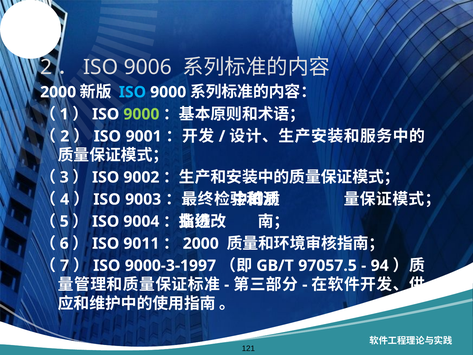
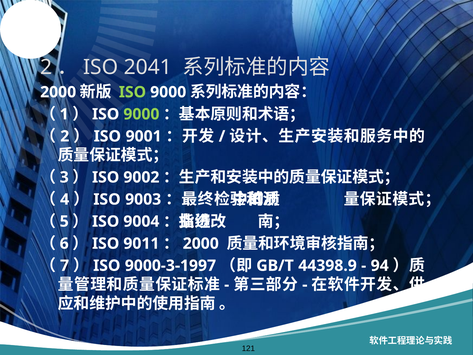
9006: 9006 -> 2041 (148, 67)
ISO colour: light blue -> light green (132, 92)
97057.5: 97057.5 -> 44398.9 (328, 265)
